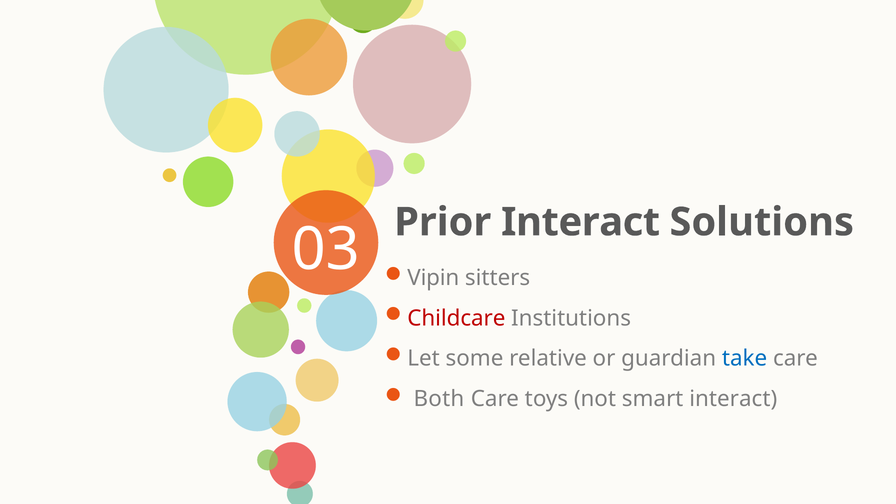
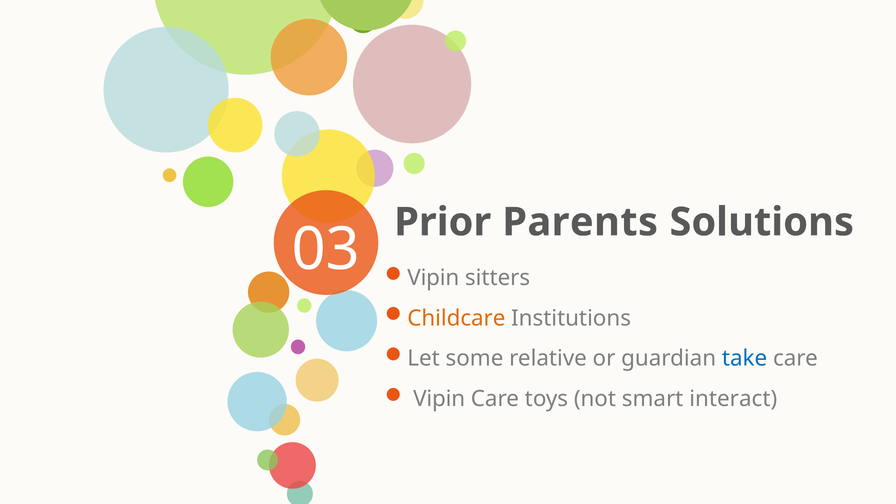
Prior Interact: Interact -> Parents (580, 222)
Childcare colour: red -> orange (456, 318)
Both: Both -> Vipin (439, 399)
